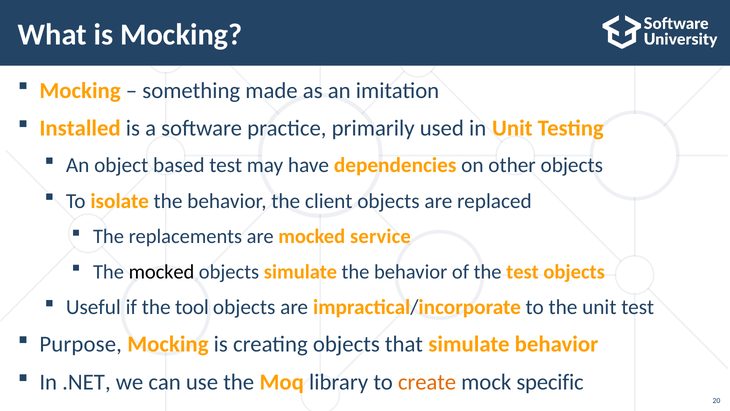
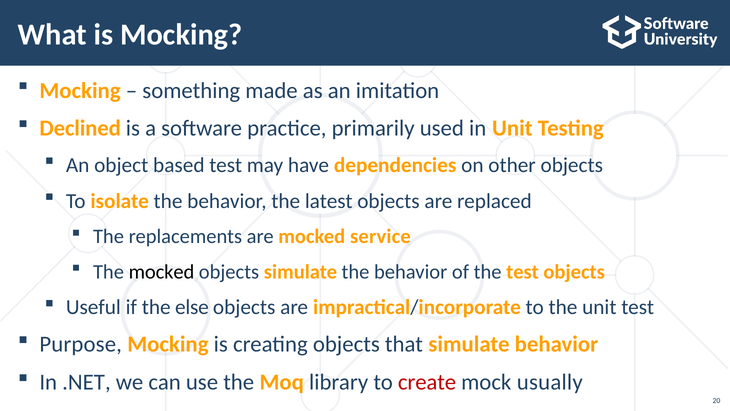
Installed: Installed -> Declined (80, 128)
client: client -> latest (329, 201)
tool: tool -> else (192, 307)
create colour: orange -> red (427, 382)
specific: specific -> usually (550, 382)
